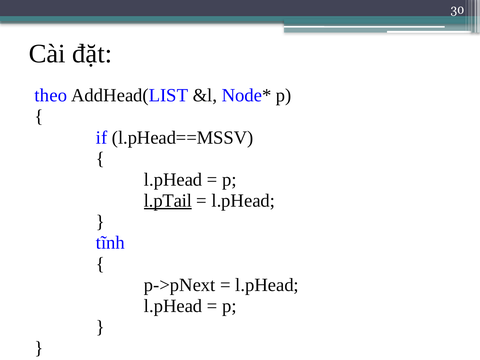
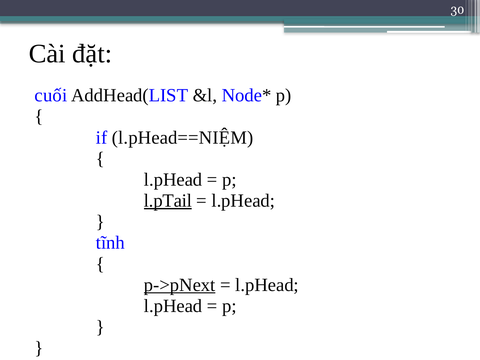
theo: theo -> cuối (51, 95)
l.pHead==MSSV: l.pHead==MSSV -> l.pHead==NIỆM (183, 138)
p->pNext underline: none -> present (180, 285)
